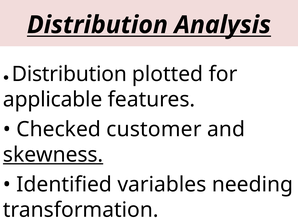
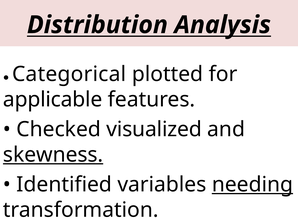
Distribution: Distribution -> Categorical (69, 74)
customer: customer -> visualized (154, 129)
needing underline: none -> present (252, 184)
